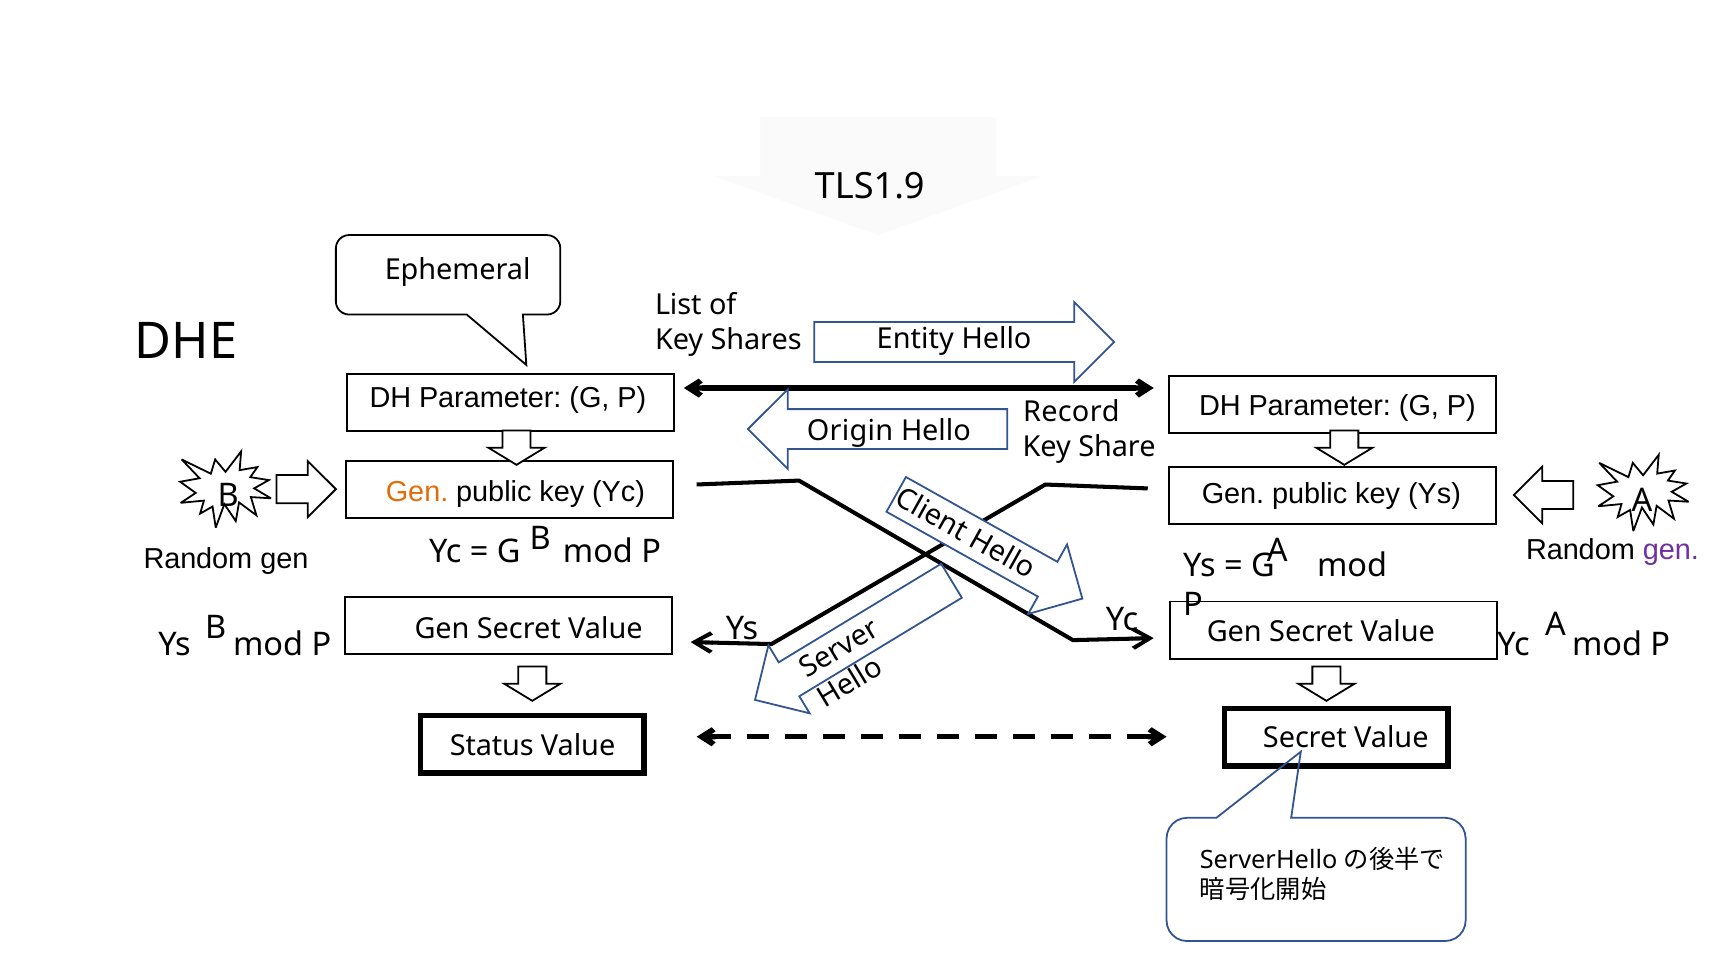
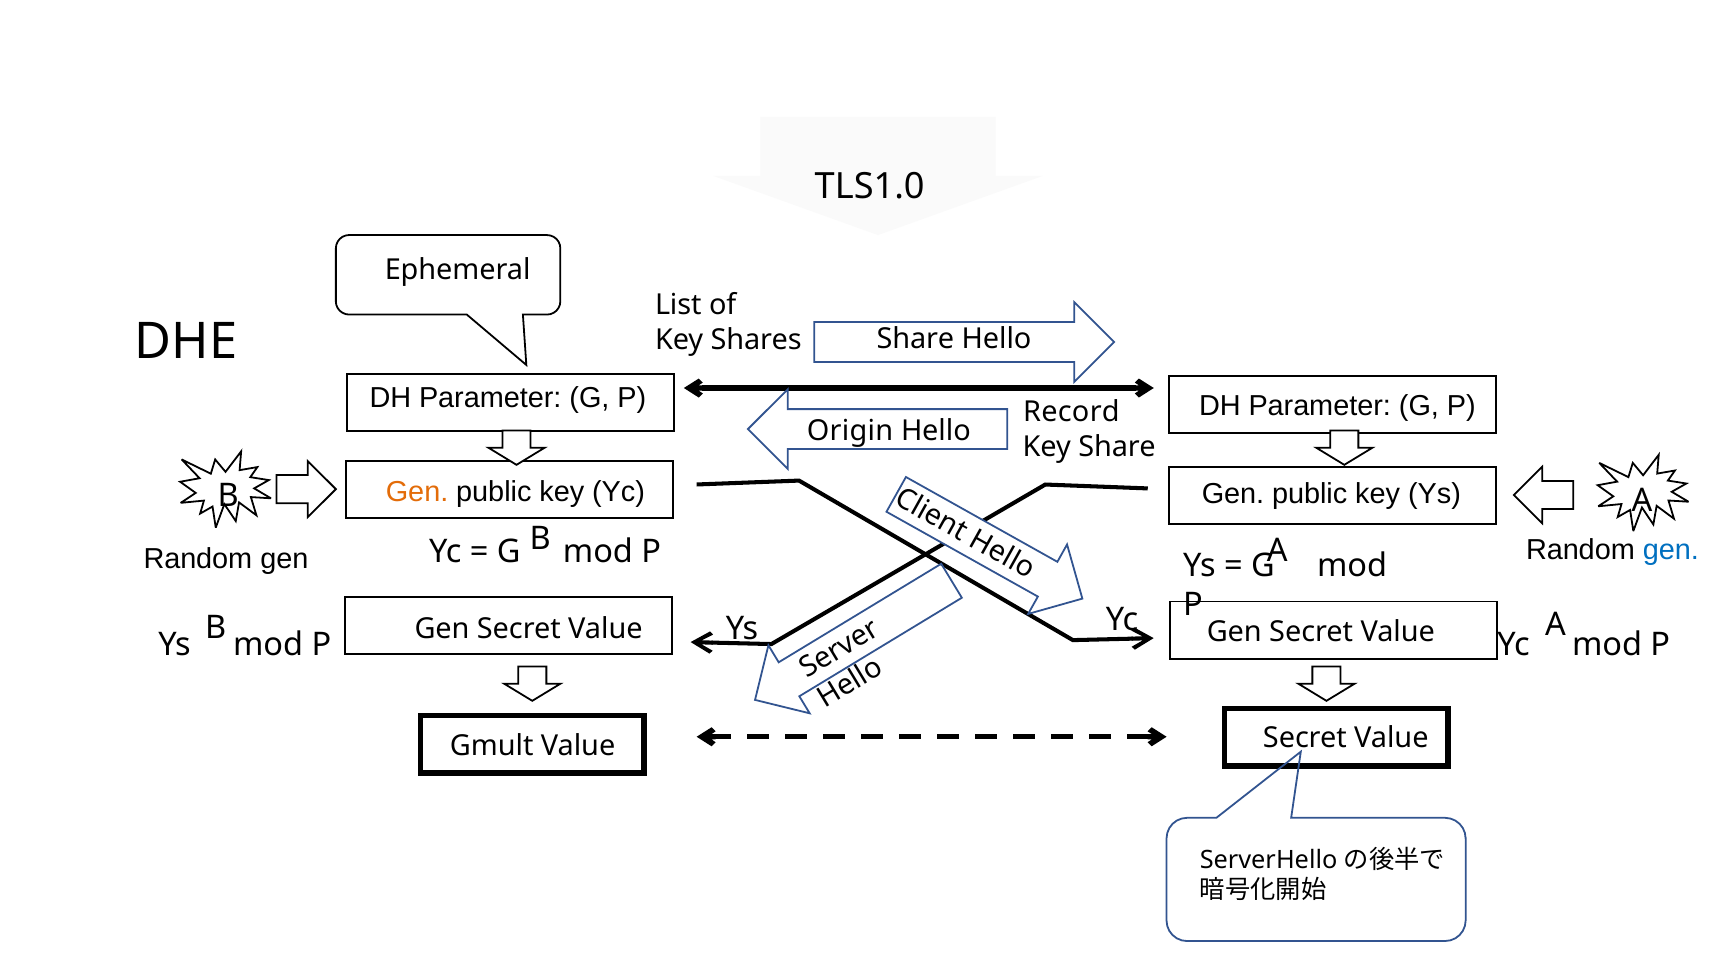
TLS1.9: TLS1.9 -> TLS1.0 (870, 187)
Entity: Entity -> Share (915, 339)
gen colour: purple -> blue (1671, 551)
Status: Status -> Gmult (492, 746)
